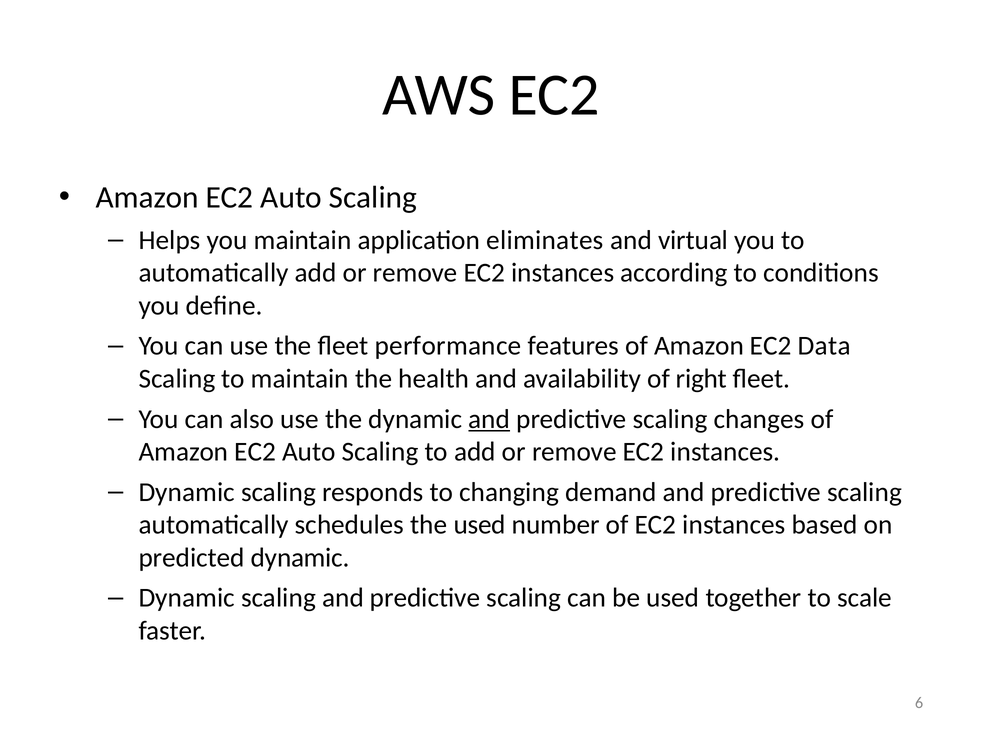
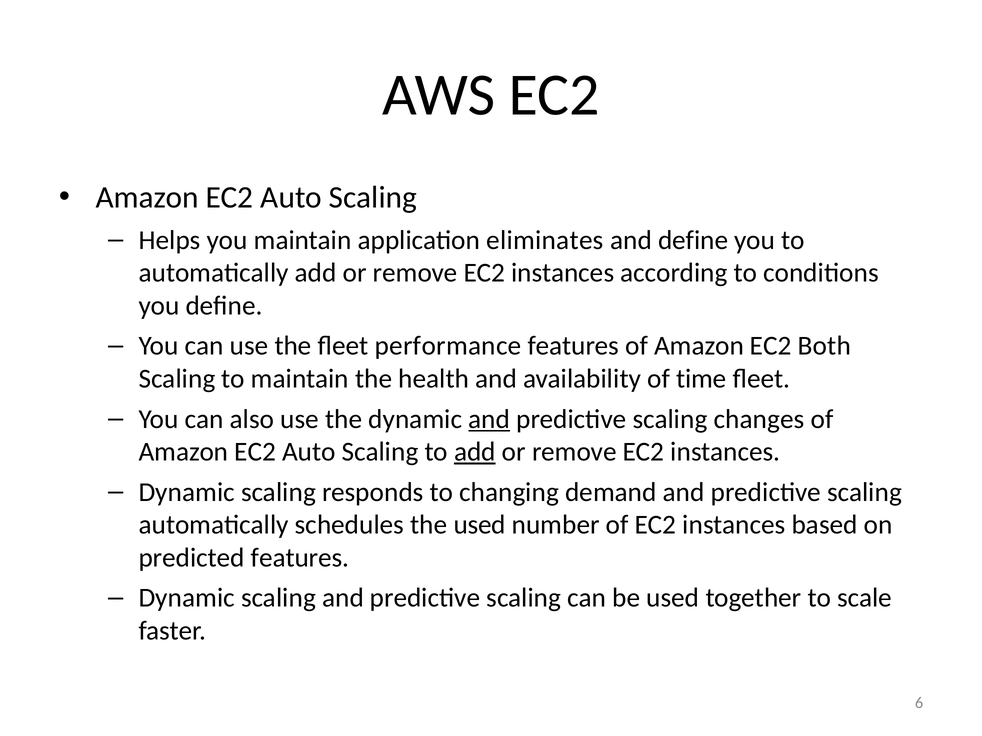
and virtual: virtual -> define (693, 240)
Data: Data -> Both (824, 346)
right: right -> time (701, 379)
add underline: none -> present (475, 452)
predicted dynamic: dynamic -> features (300, 558)
